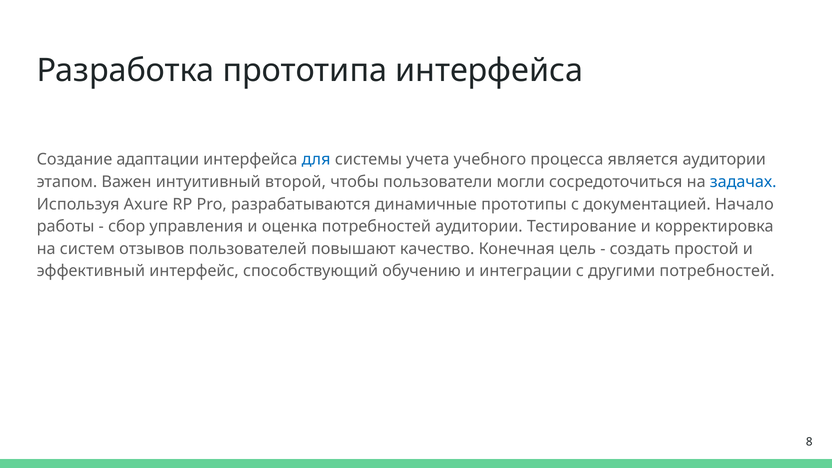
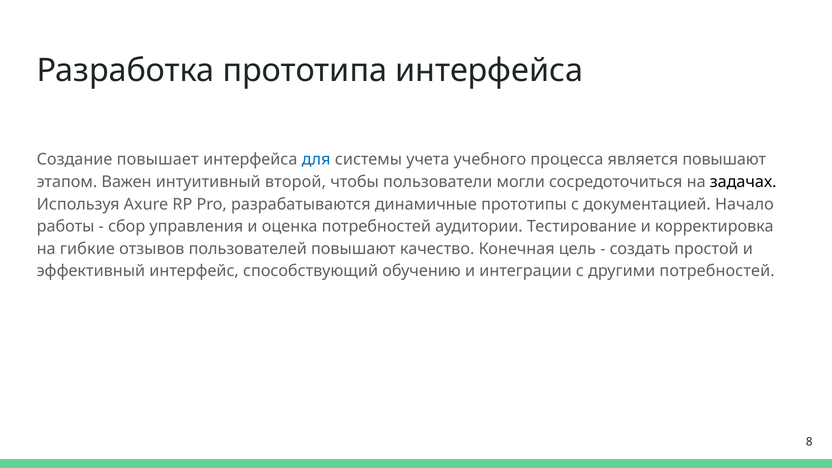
адаптации: адаптации -> повышает (158, 160)
является аудитории: аудитории -> повышают (724, 160)
задачах colour: blue -> black (743, 182)
систем: систем -> гибкие (87, 249)
